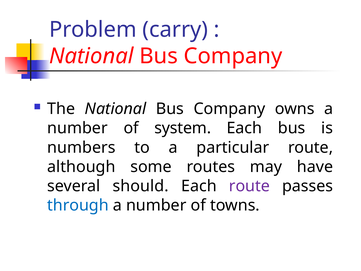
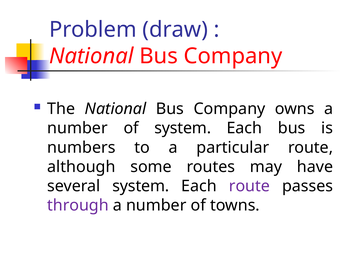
carry: carry -> draw (175, 30)
several should: should -> system (141, 186)
through colour: blue -> purple (78, 205)
